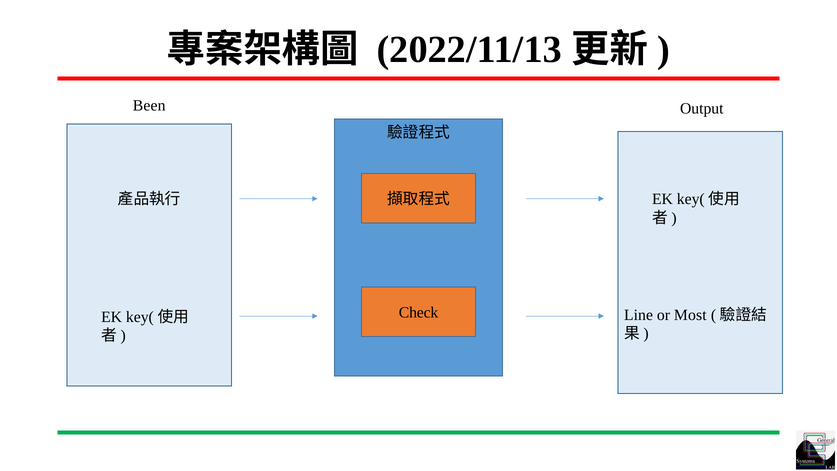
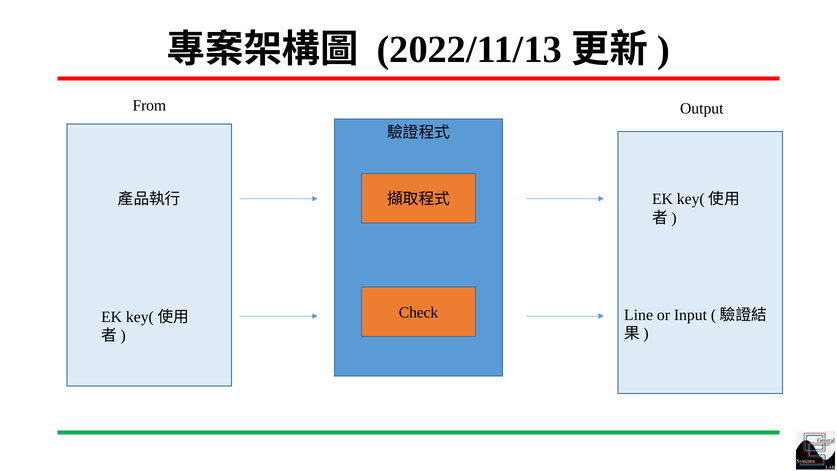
Been: Been -> From (149, 106)
Most: Most -> Input (690, 315)
